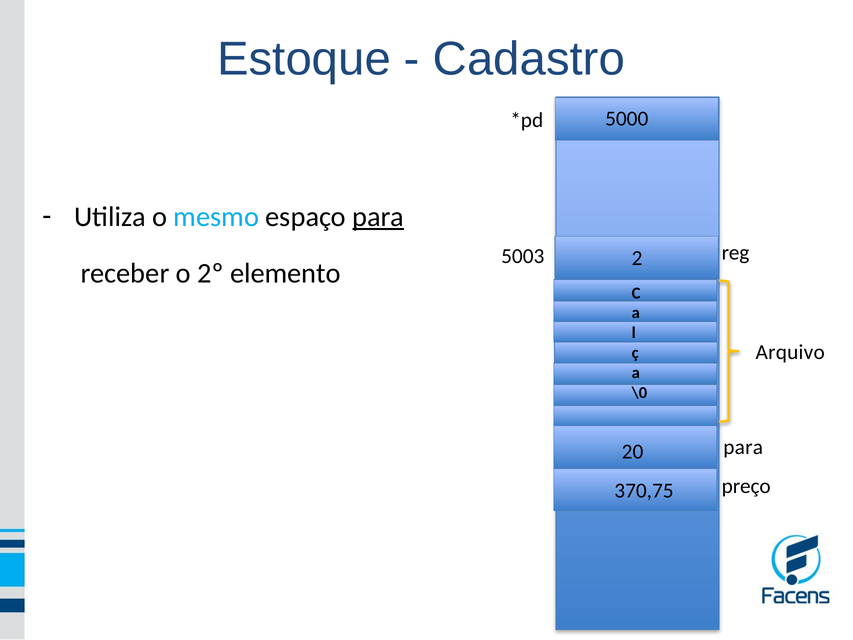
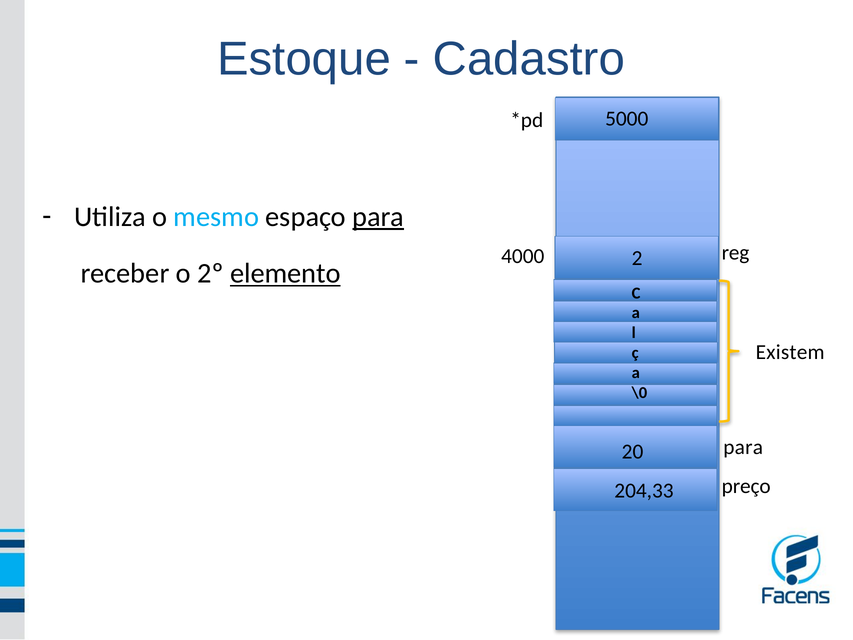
5003: 5003 -> 4000 (523, 256)
elemento underline: none -> present (285, 273)
Arquivo: Arquivo -> Existem (790, 352)
370,75: 370,75 -> 204,33 (644, 490)
